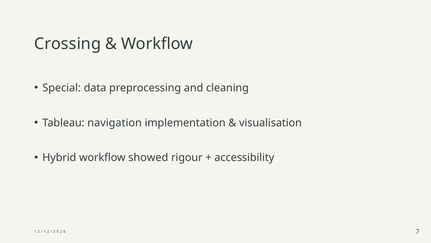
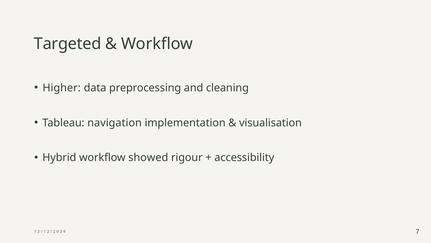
Crossing: Crossing -> Targeted (68, 44)
Special: Special -> Higher (62, 88)
